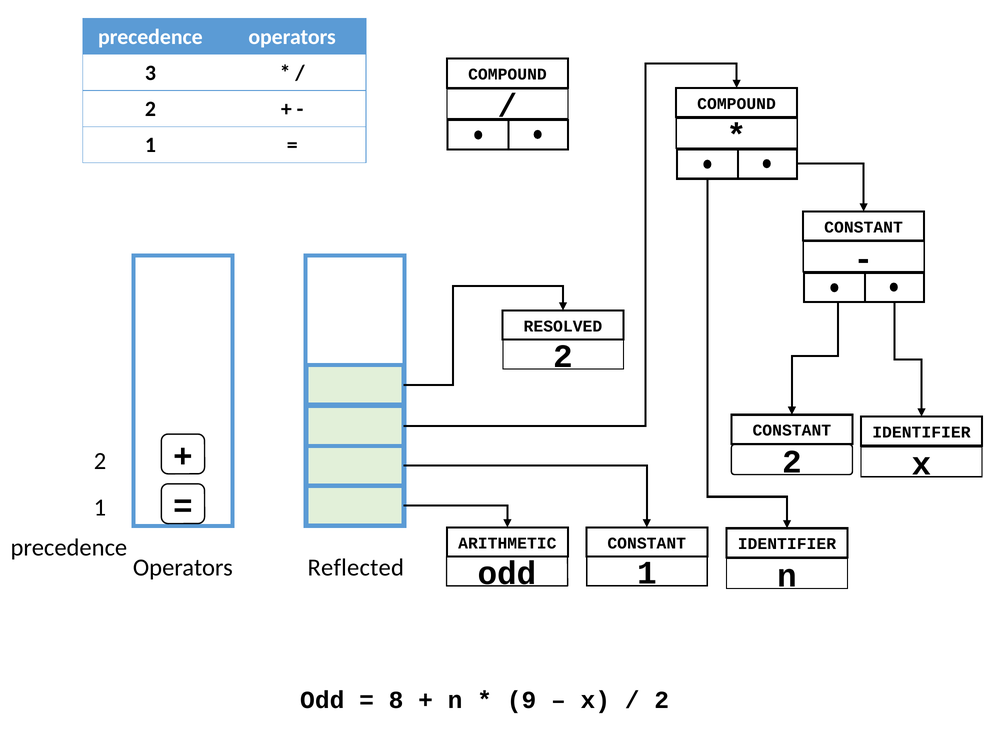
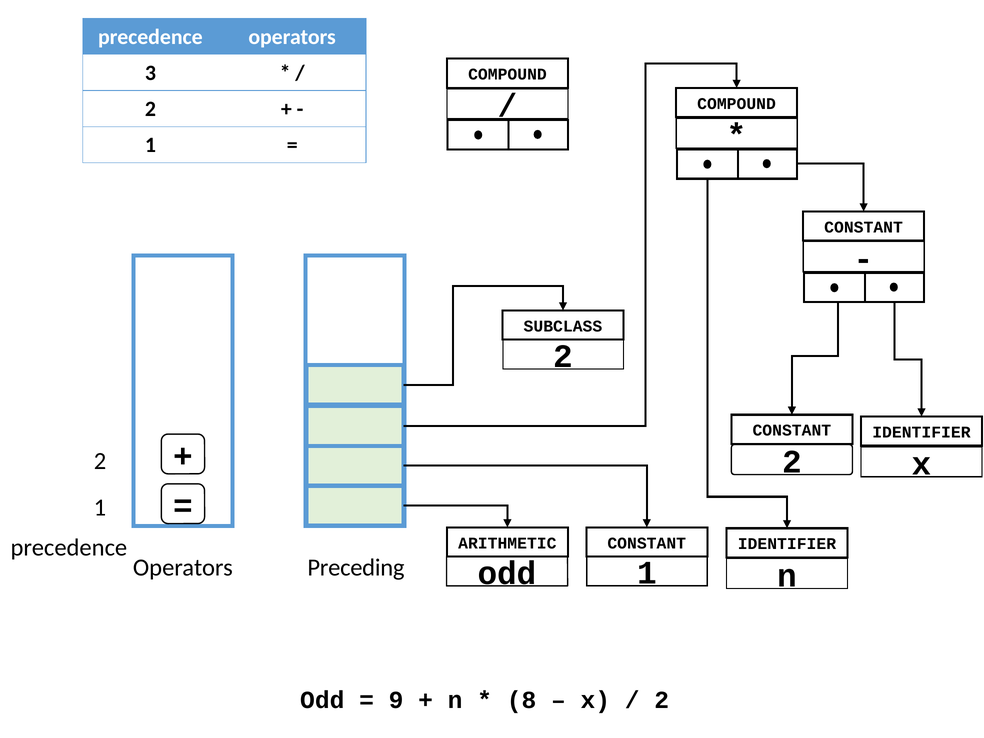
RESOLVED: RESOLVED -> SUBCLASS (563, 326)
Reflected: Reflected -> Preceding (356, 567)
8: 8 -> 9 (396, 700)
9: 9 -> 8 (522, 700)
